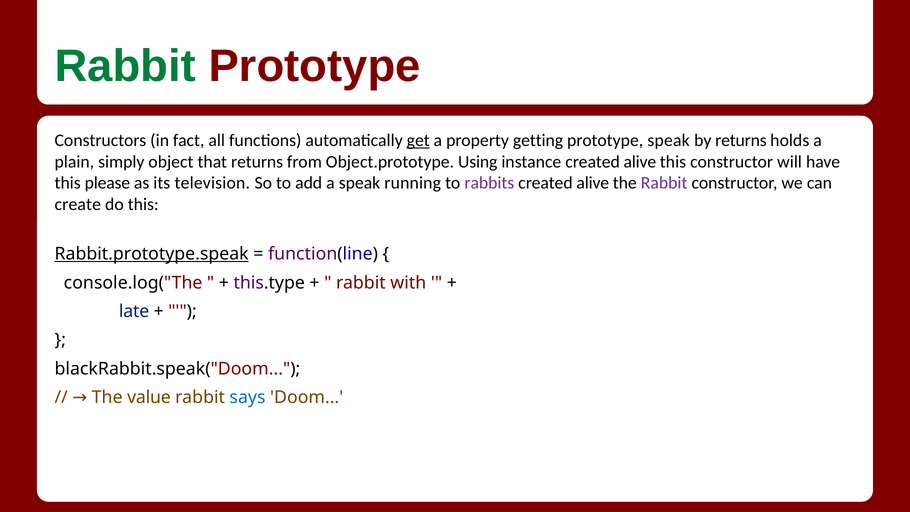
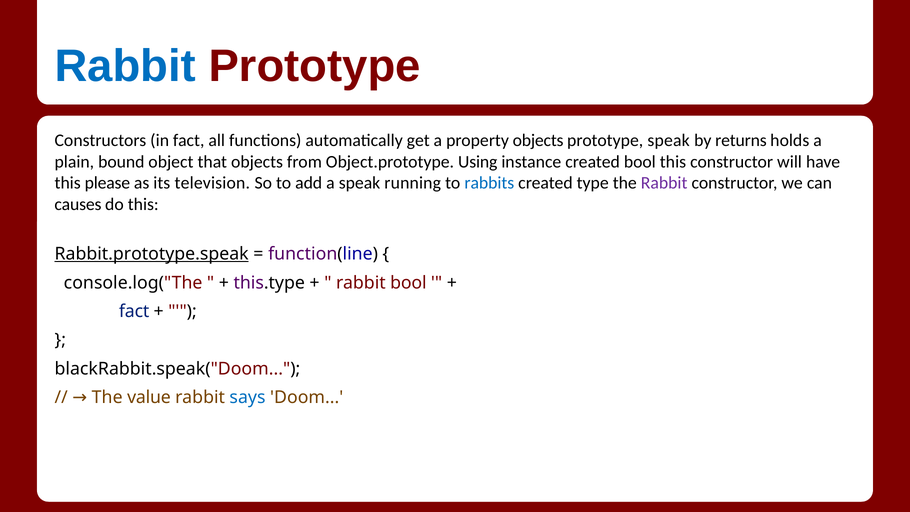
Rabbit colour: green -> blue (125, 66)
get underline: present -> none (418, 140)
property getting: getting -> objects (538, 140)
simply: simply -> bound (121, 162)
that returns: returns -> objects (257, 162)
instance created alive: alive -> bool (640, 162)
rabbits colour: purple -> blue (489, 183)
alive: alive -> type (593, 183)
create: create -> causes (78, 204)
rabbit with: with -> bool (408, 283)
late: late -> fact (134, 311)
